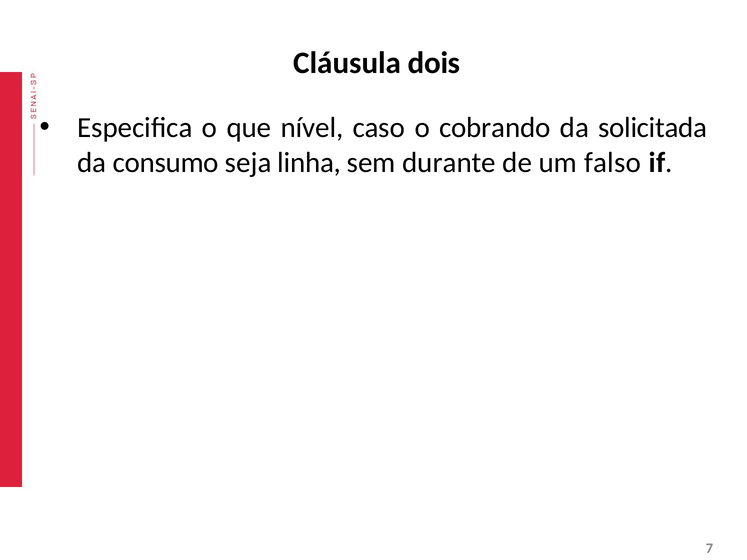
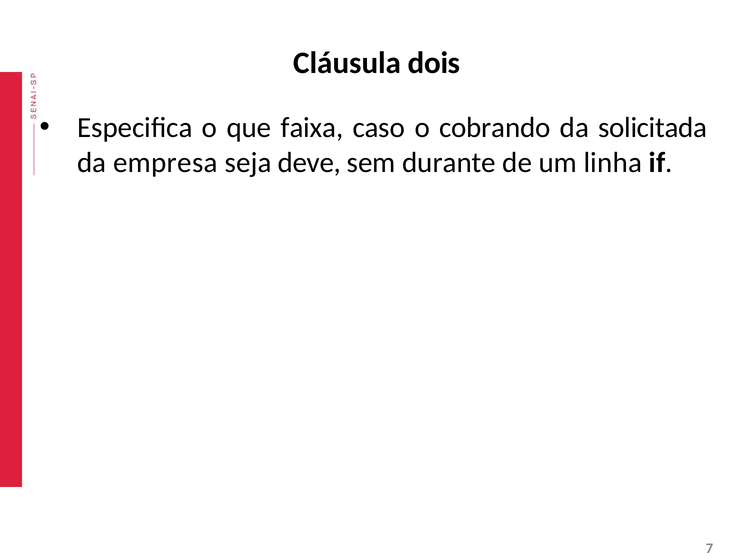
nível: nível -> faixa (312, 128)
consumo: consumo -> empresa (165, 163)
linha: linha -> deve (309, 163)
falso: falso -> linha (613, 163)
